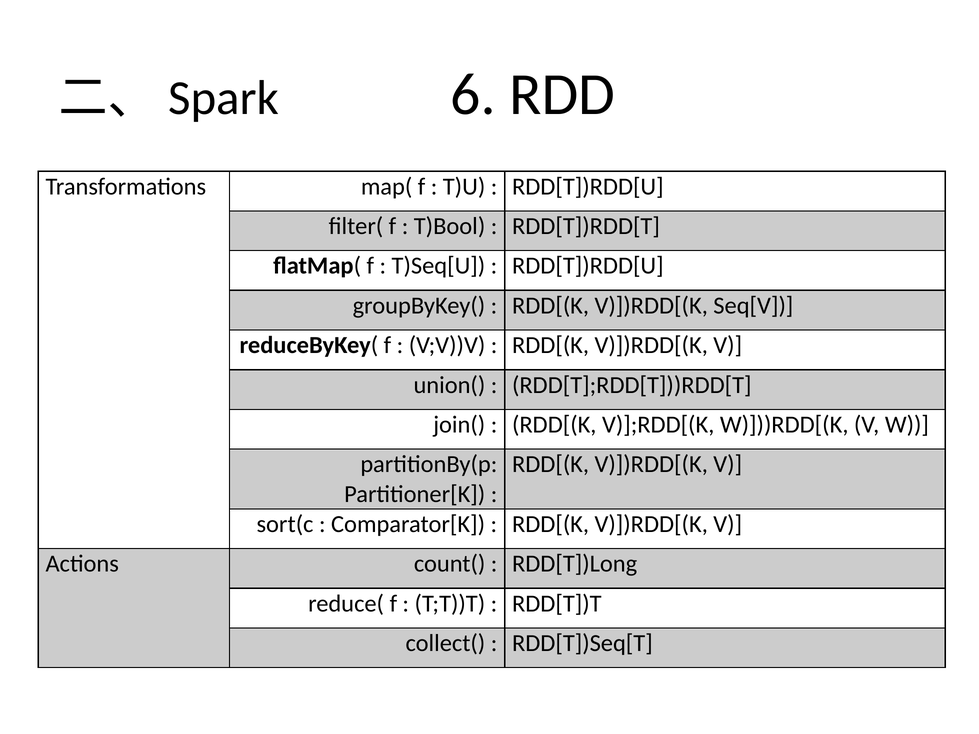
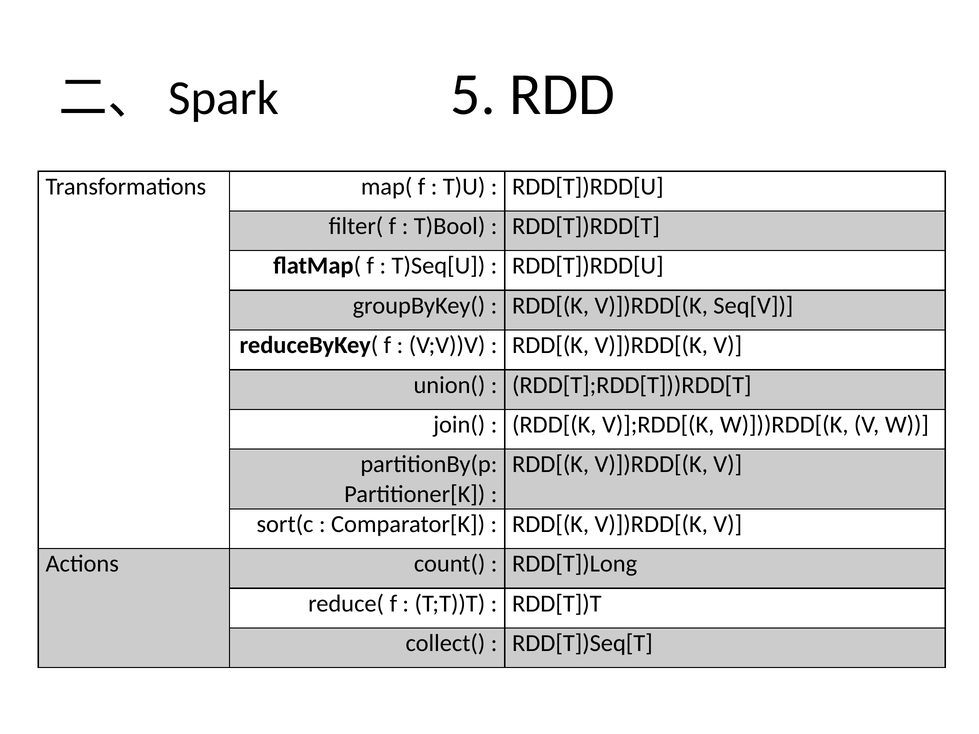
6: 6 -> 5 (473, 95)
